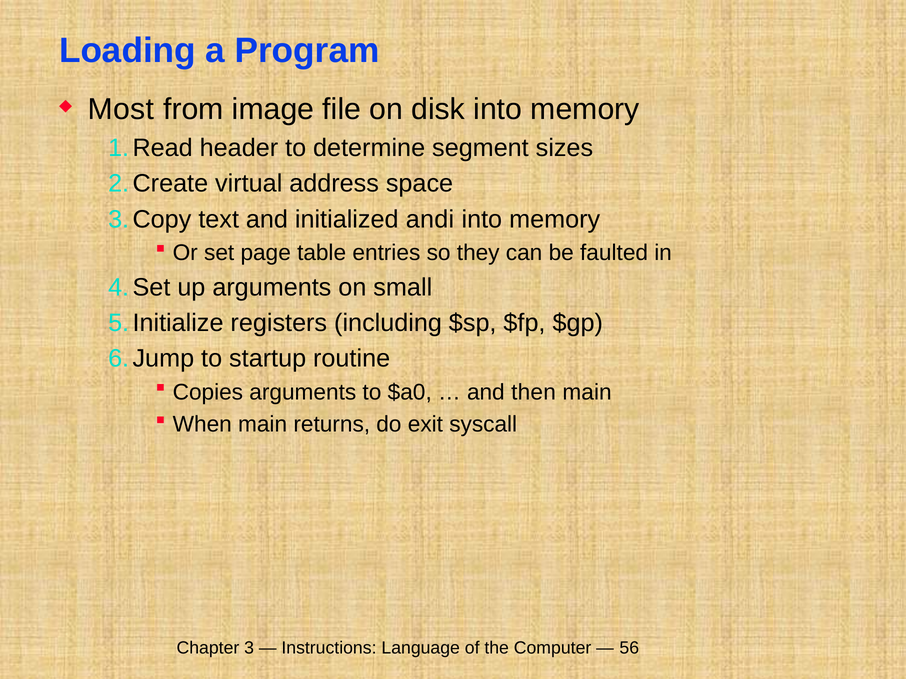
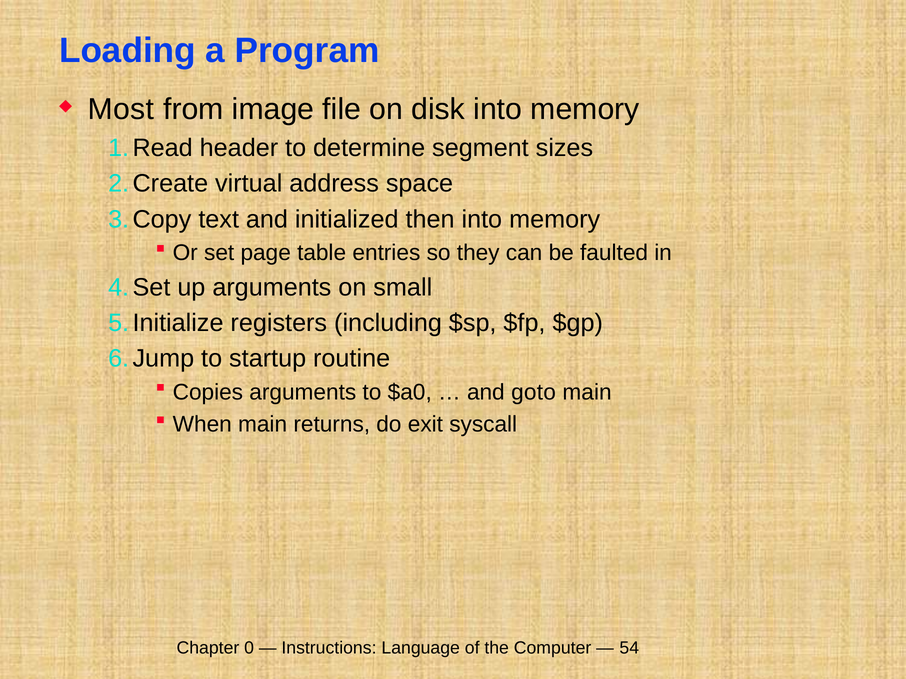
andi: andi -> then (430, 220)
then: then -> goto (534, 392)
3: 3 -> 0 (249, 649)
56: 56 -> 54 (629, 649)
